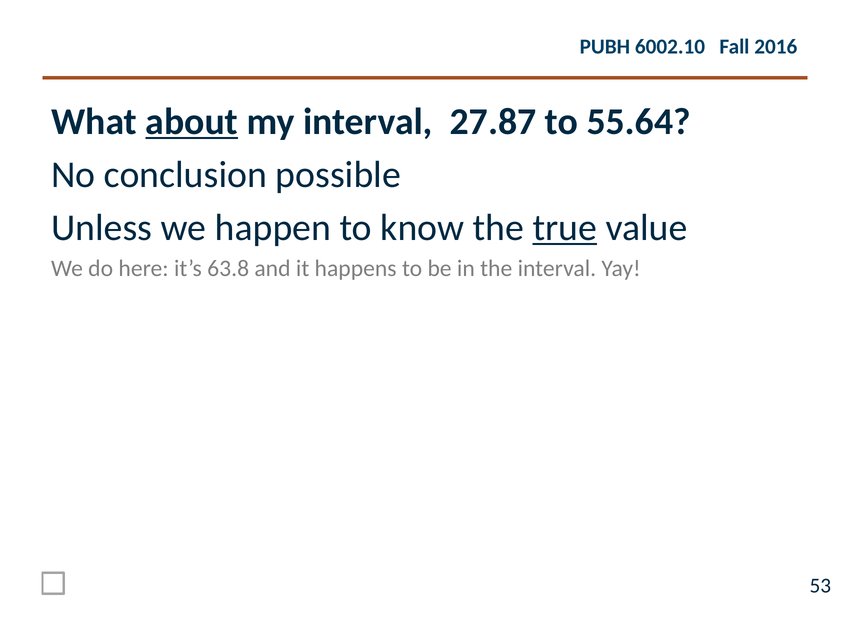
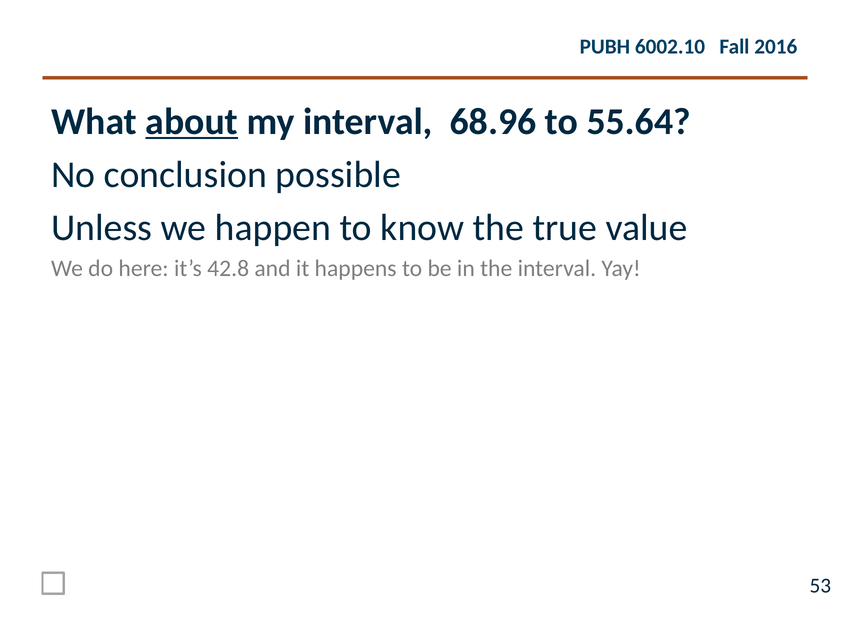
27.87: 27.87 -> 68.96 (493, 122)
true underline: present -> none (565, 227)
63.8: 63.8 -> 42.8 (228, 268)
